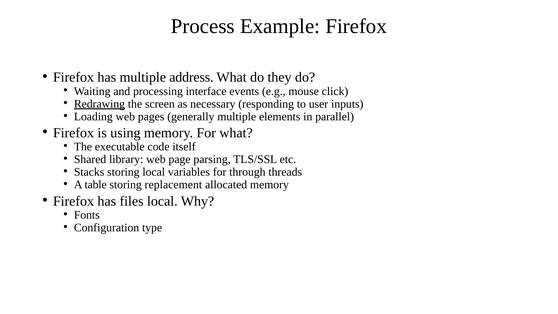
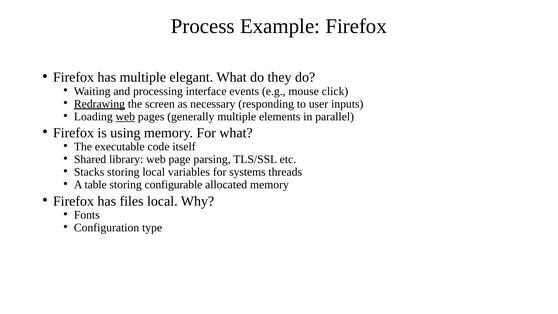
address: address -> elegant (191, 77)
web underline: none -> present (125, 116)
through: through -> systems (247, 172)
replacement: replacement -> configurable (173, 185)
